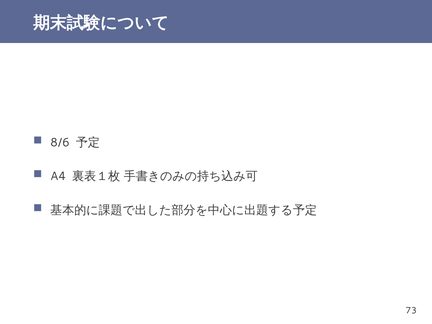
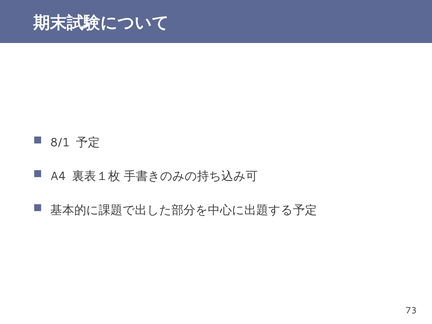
8/6: 8/6 -> 8/1 (60, 142)
